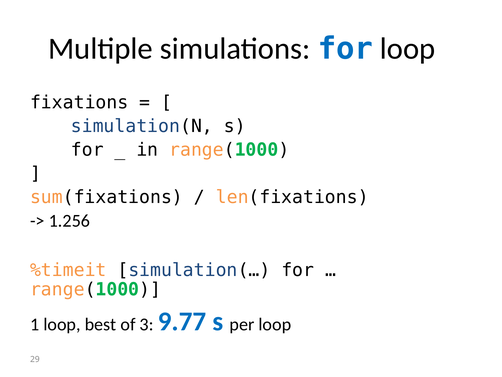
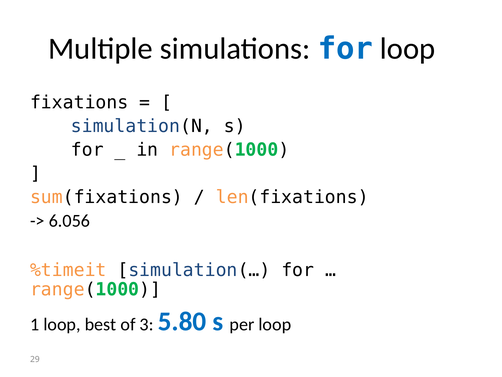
1.256: 1.256 -> 6.056 (69, 220)
9.77: 9.77 -> 5.80 (182, 321)
